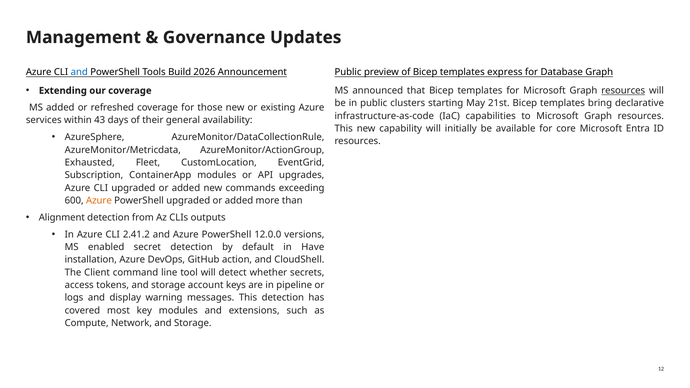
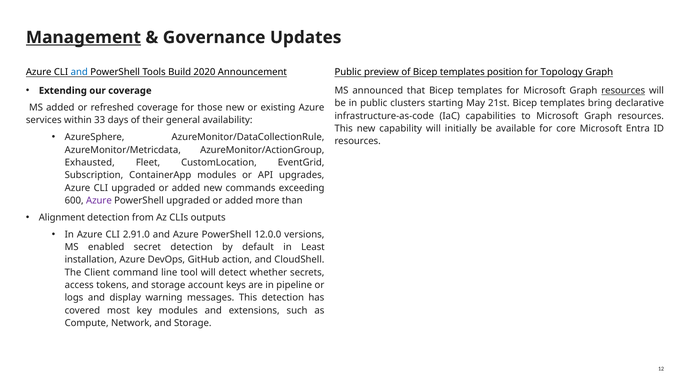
Management underline: none -> present (83, 37)
2026: 2026 -> 2020 (204, 72)
express: express -> position (505, 72)
Database: Database -> Topology (562, 72)
43: 43 -> 33 (100, 120)
Azure colour: orange -> purple (99, 201)
2.41.2: 2.41.2 -> 2.91.0 (136, 235)
Have: Have -> Least (313, 247)
